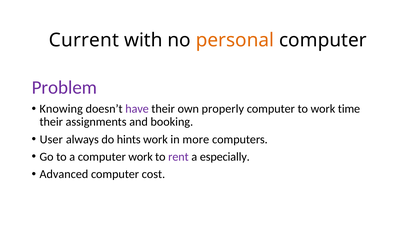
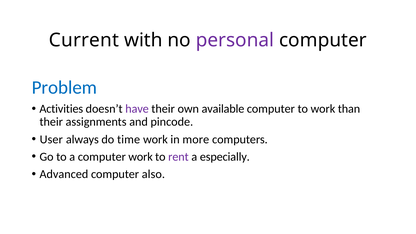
personal colour: orange -> purple (235, 40)
Problem colour: purple -> blue (64, 88)
Knowing: Knowing -> Activities (61, 109)
properly: properly -> available (223, 109)
time: time -> than (349, 109)
booking: booking -> pincode (172, 122)
hints: hints -> time (129, 139)
cost: cost -> also (153, 174)
